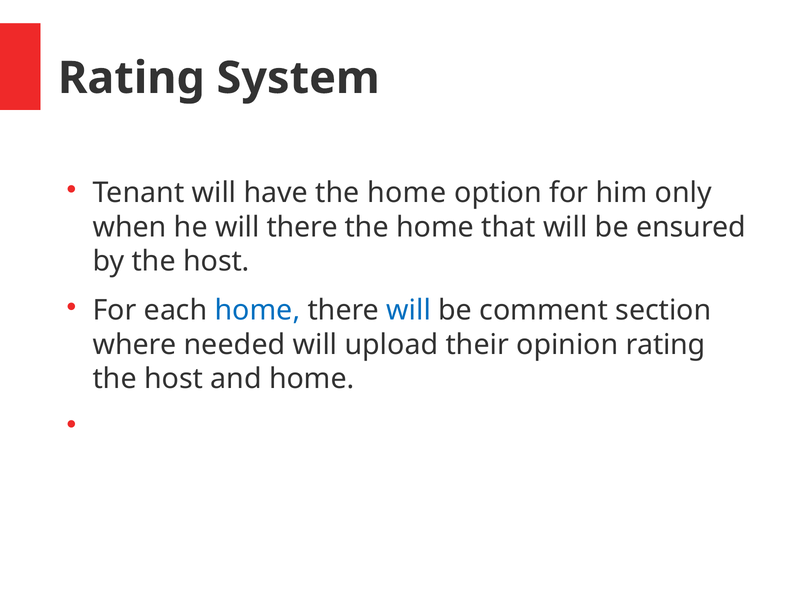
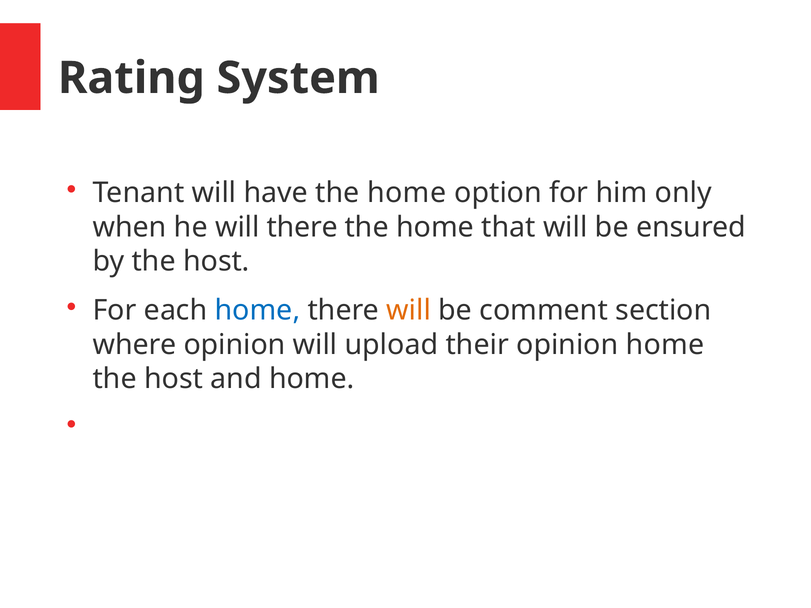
will colour: blue -> orange (409, 310)
where needed: needed -> opinion (235, 345)
opinion rating: rating -> home (665, 345)
